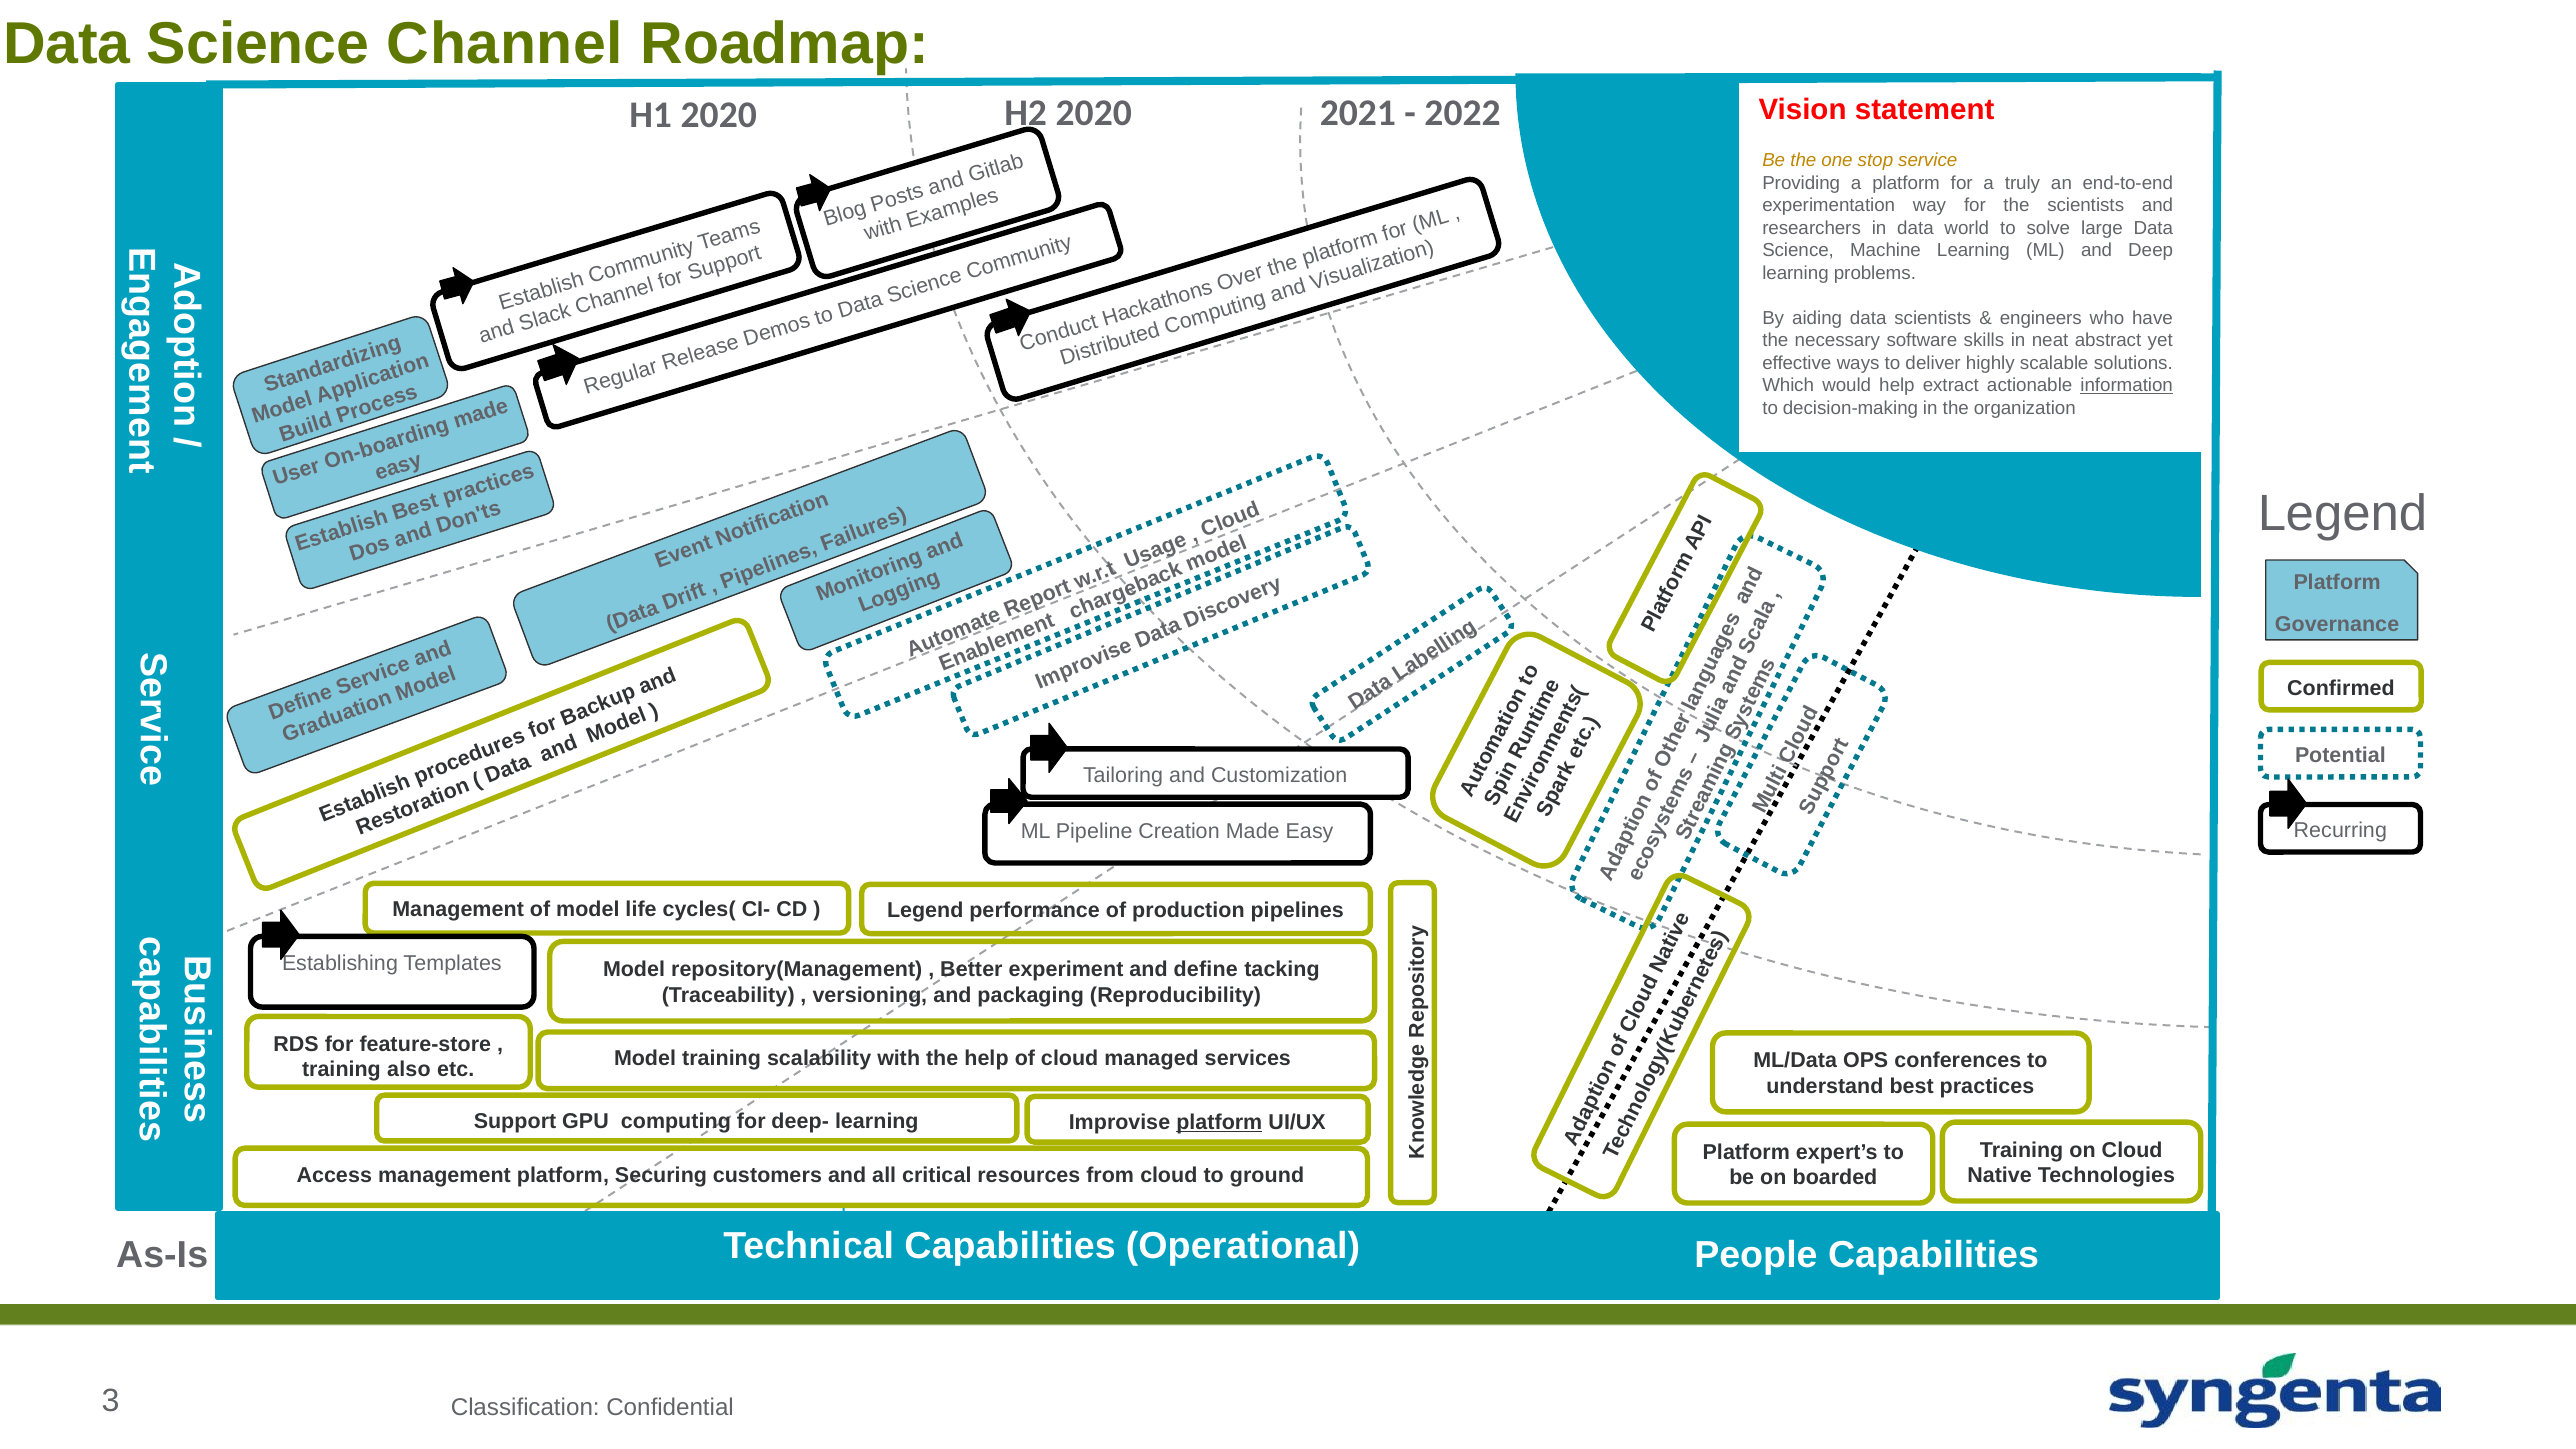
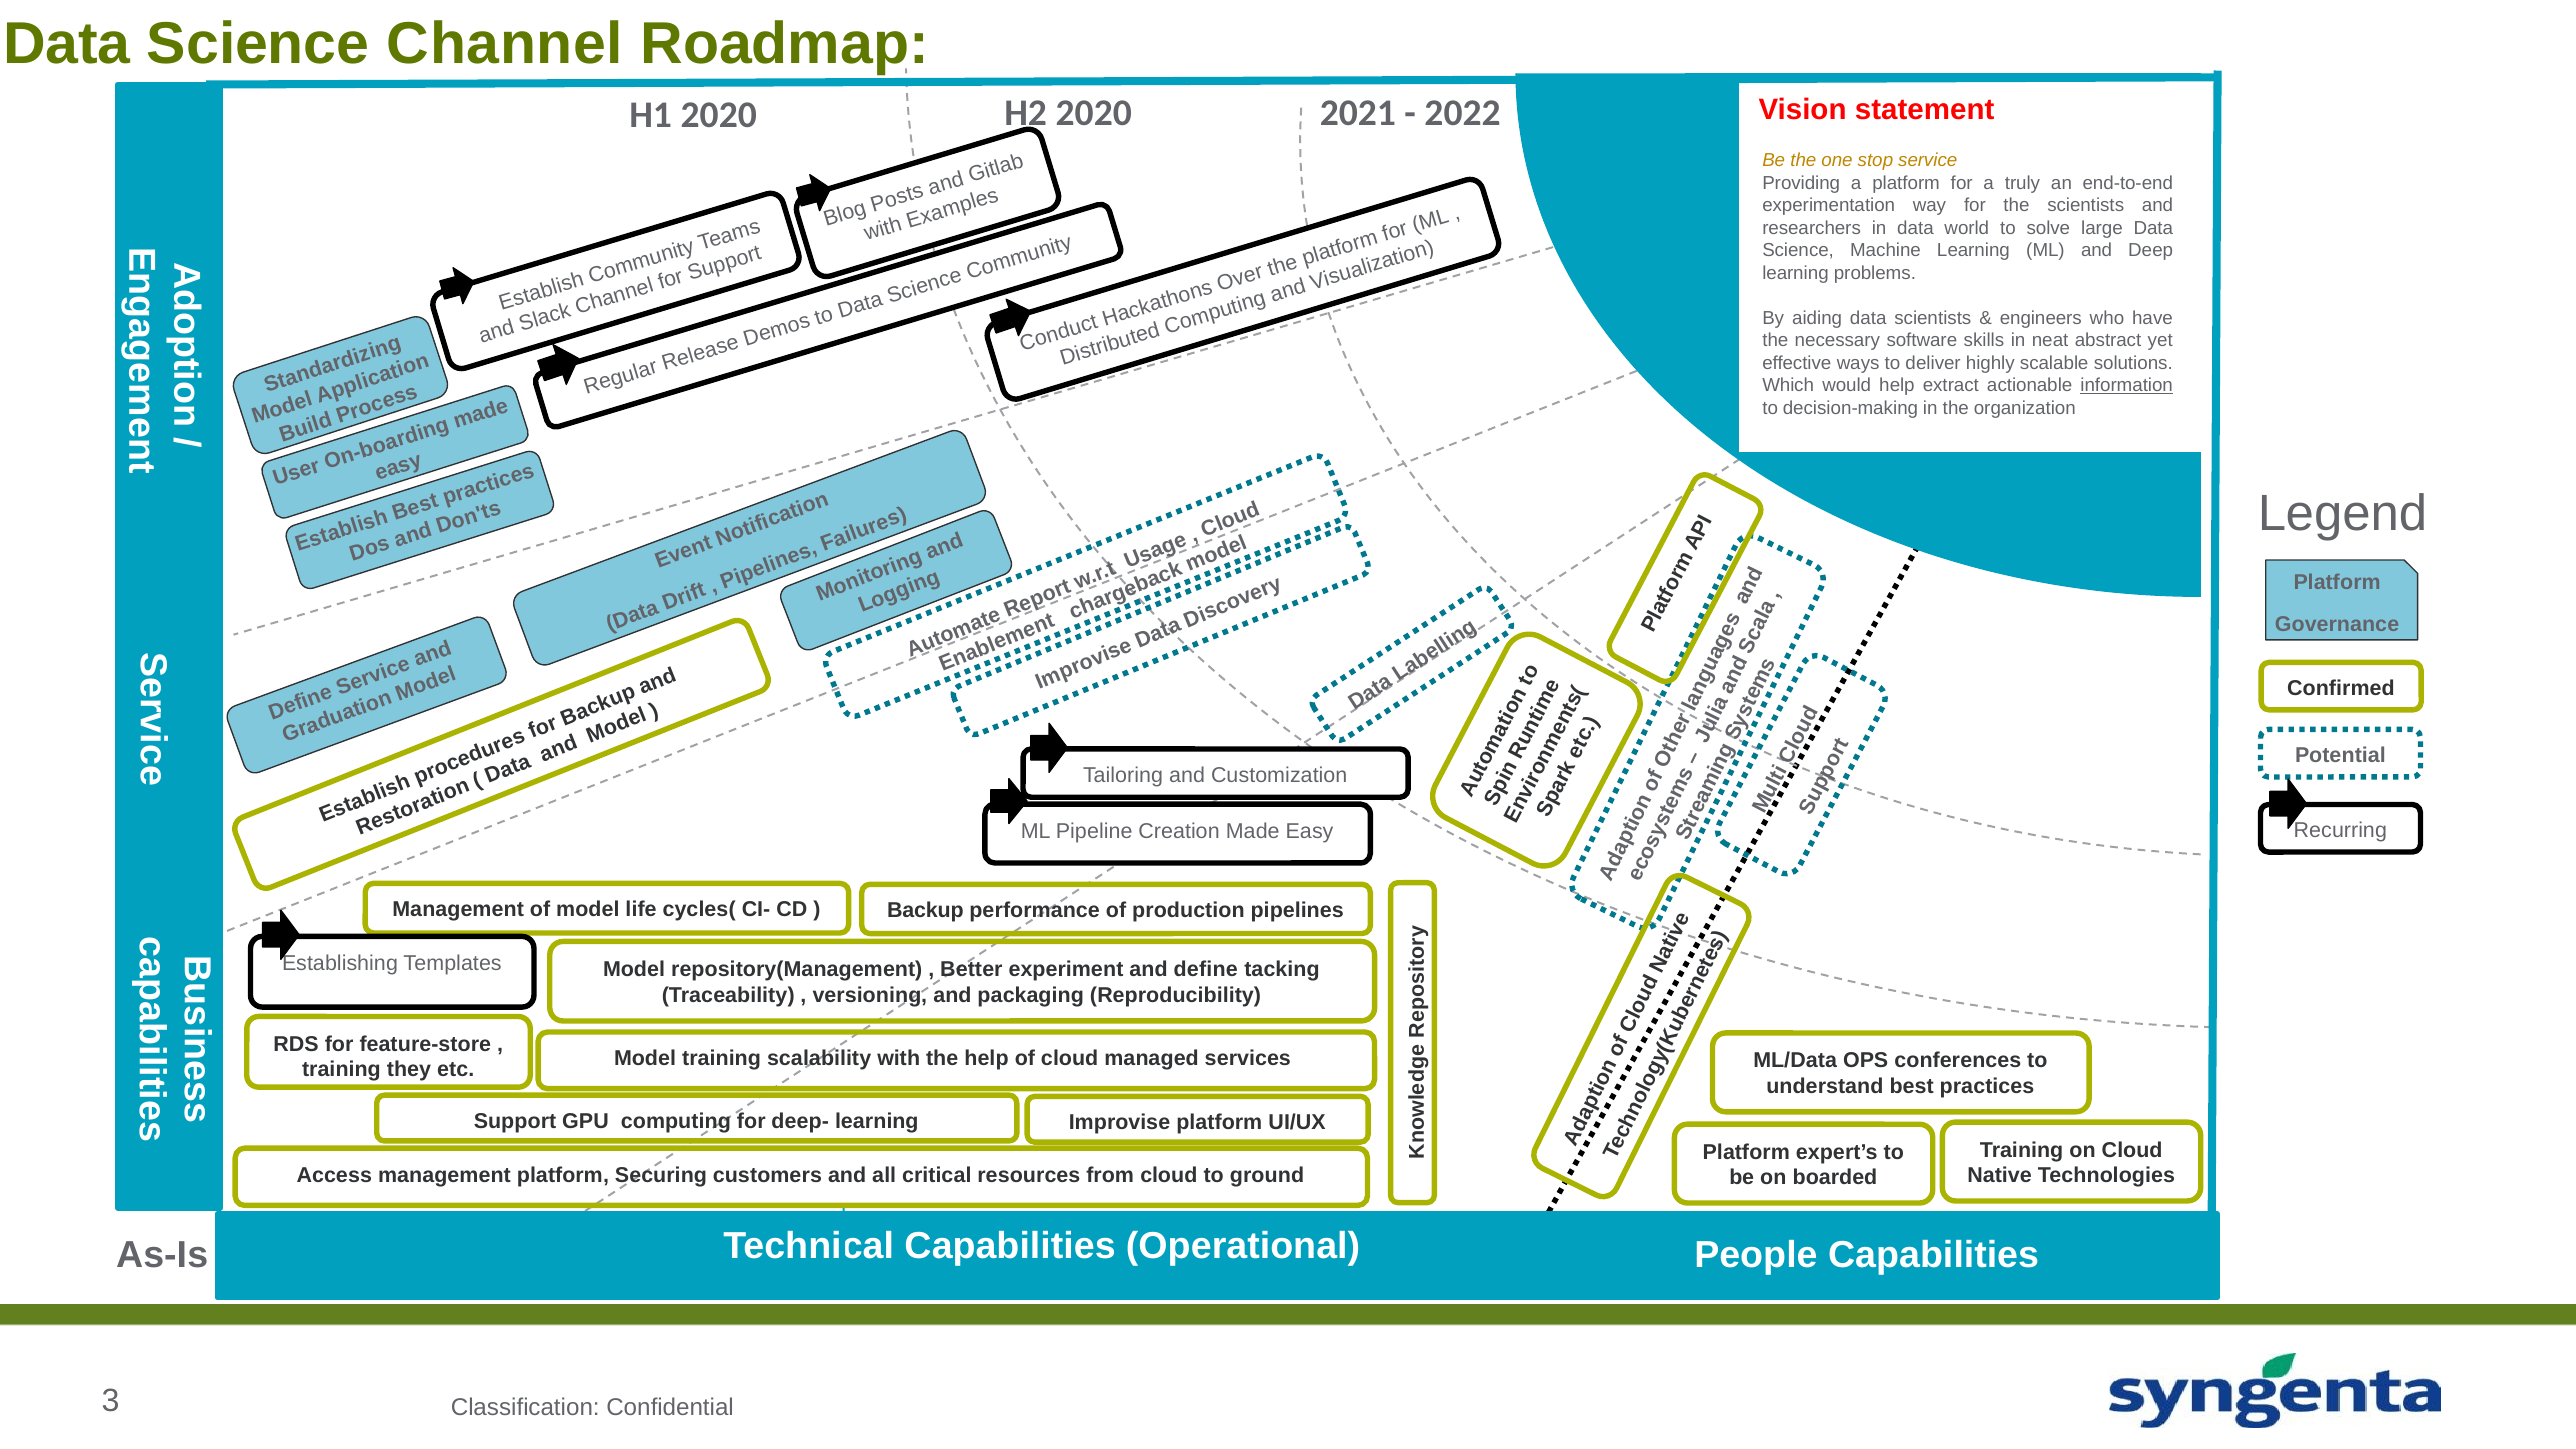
Legend: Legend -> Backup (925, 911)
also: also -> they (409, 1070)
platform underline: present -> none (1219, 1123)
